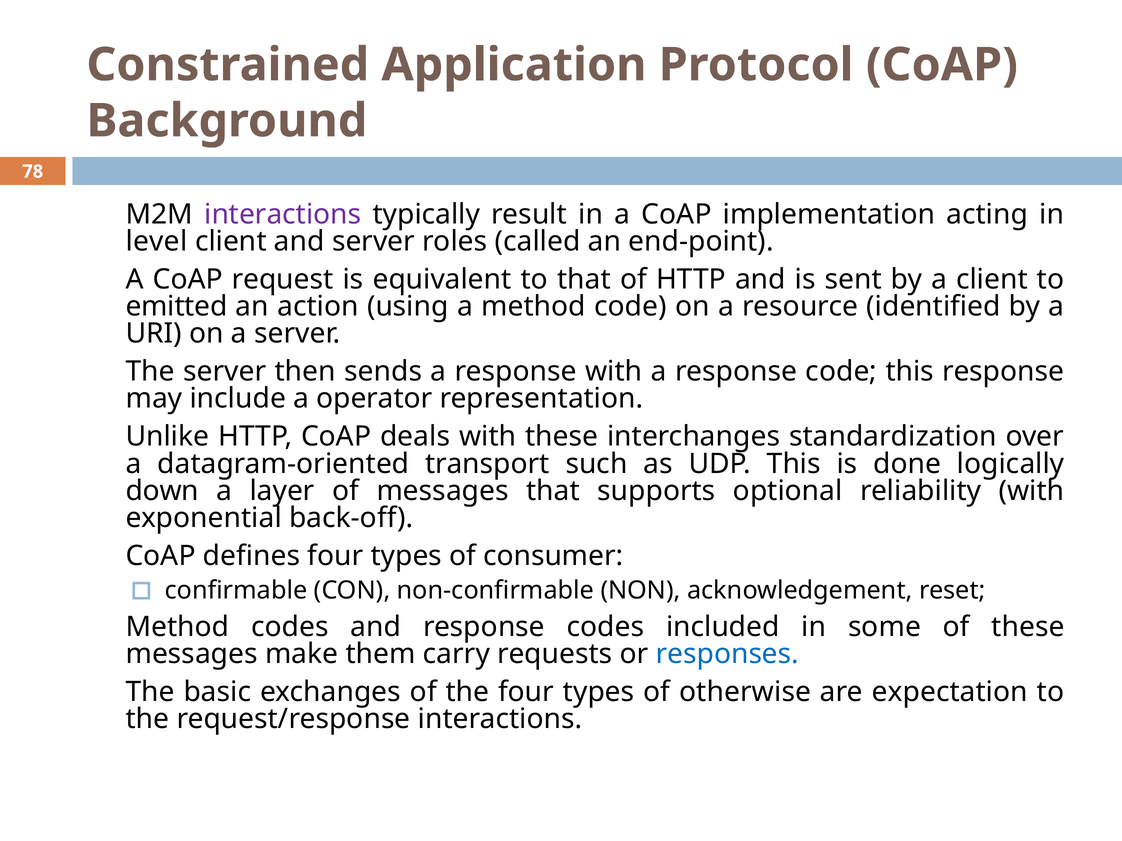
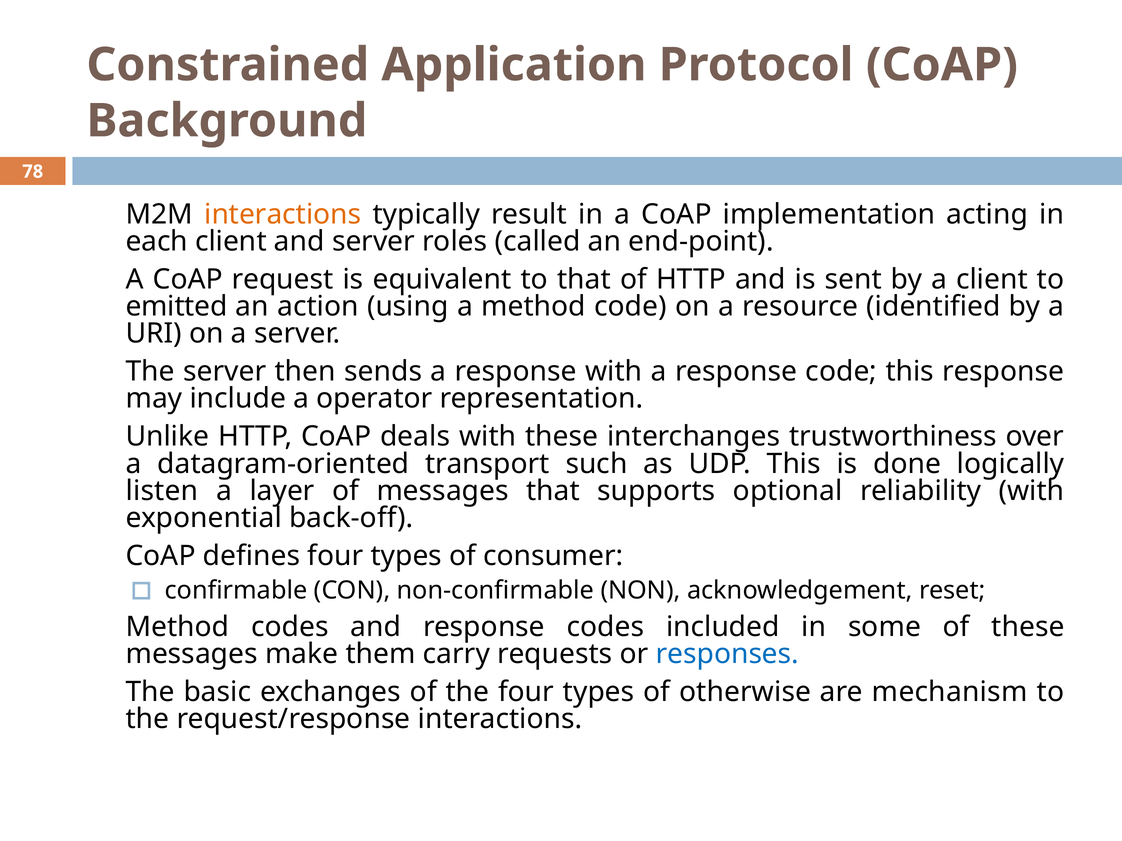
interactions colour: purple -> orange (283, 214)
level: level -> each (157, 241)
standardization: standardization -> trustworthiness (893, 437)
down: down -> listen (162, 491)
expectation: expectation -> mechanism (950, 692)
